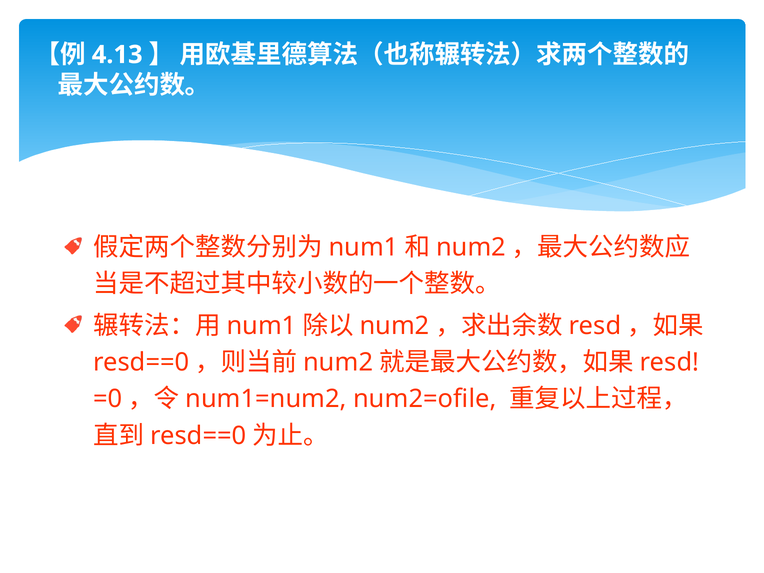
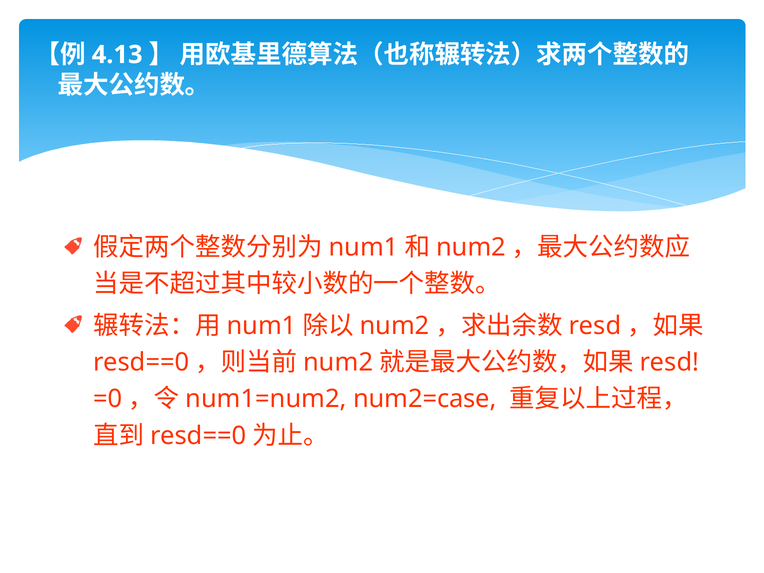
num2=ofile: num2=ofile -> num2=case (425, 399)
